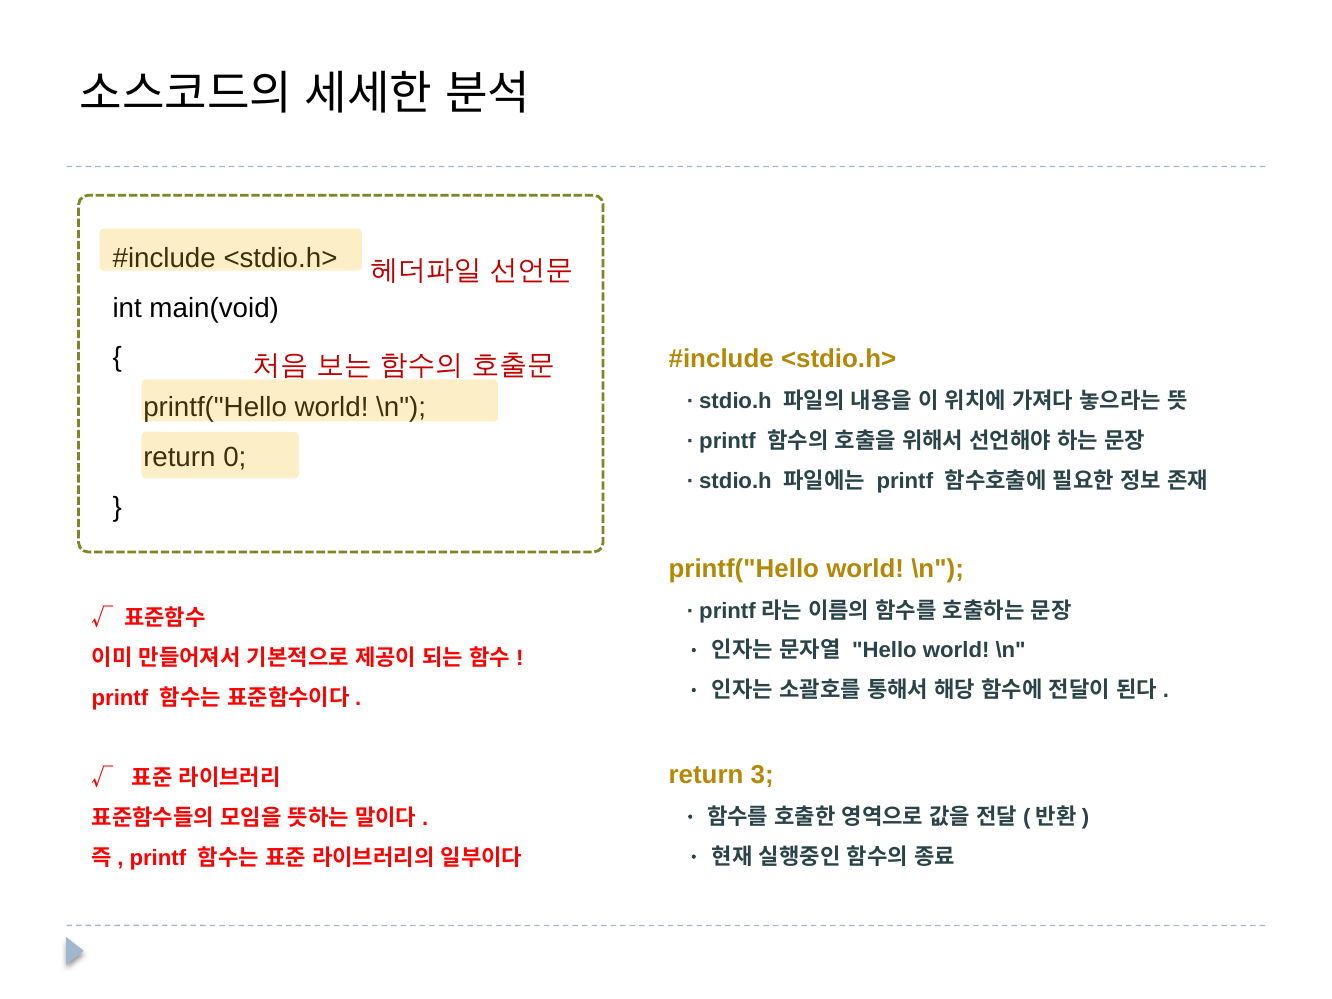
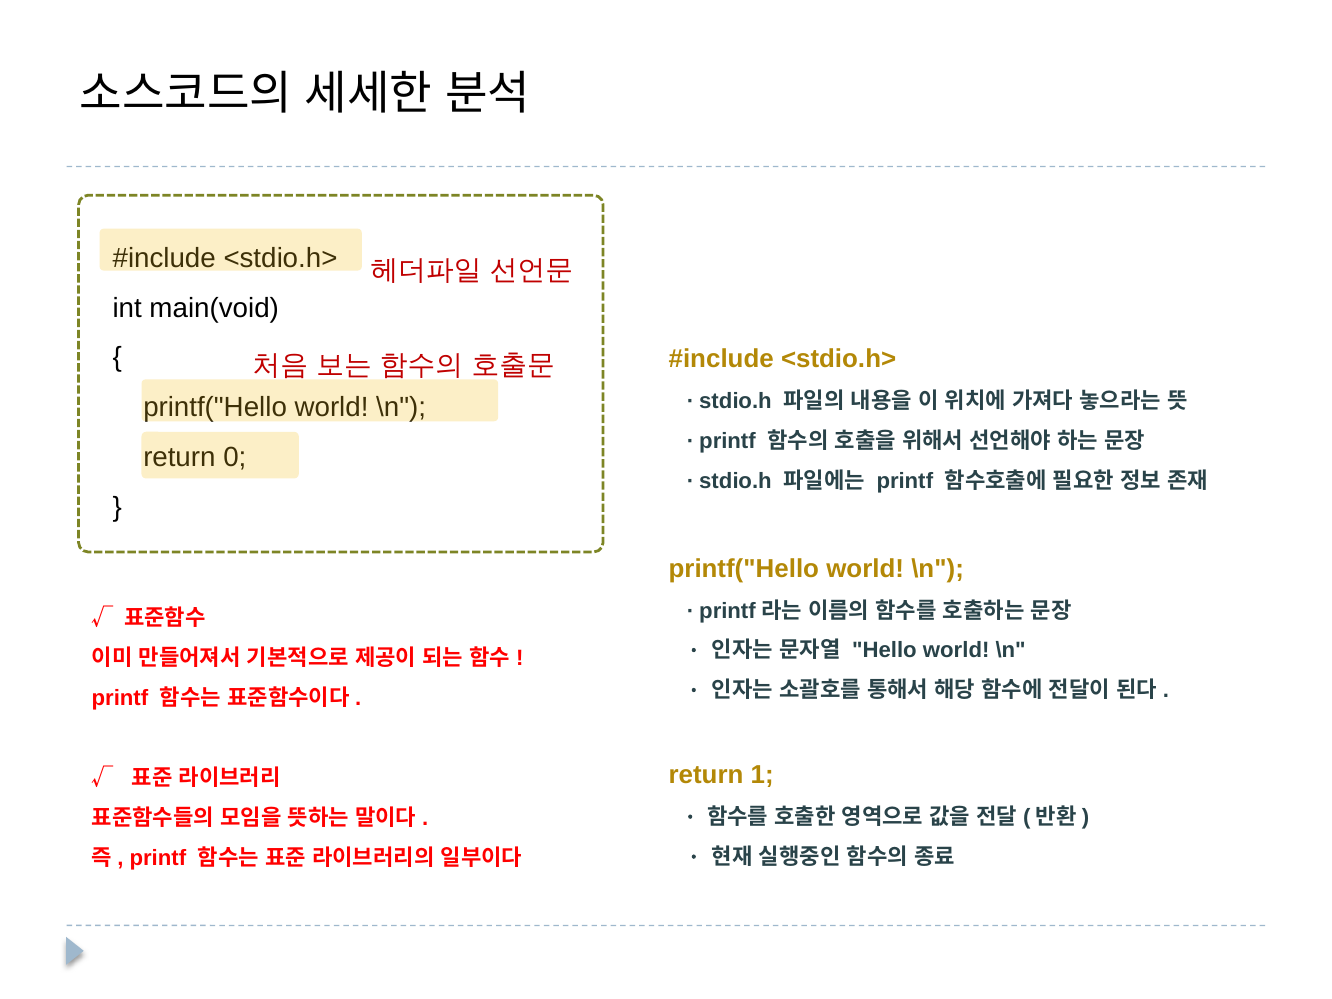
3: 3 -> 1 (762, 775)
